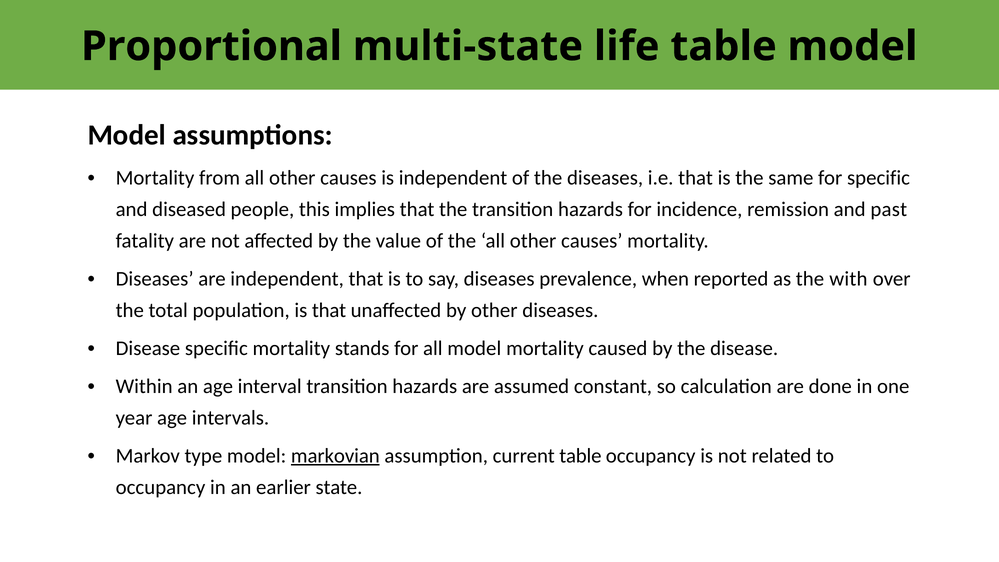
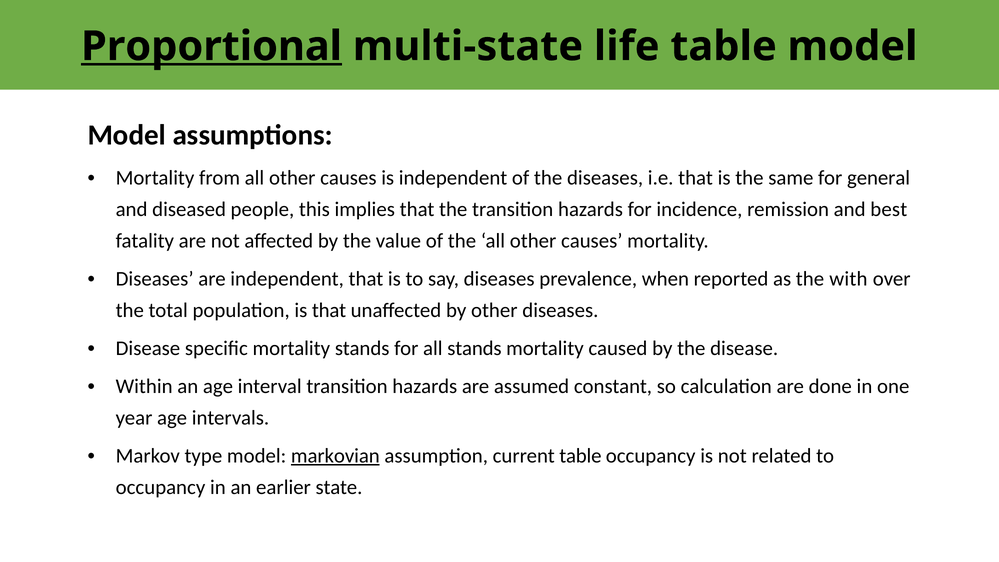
Proportional underline: none -> present (212, 46)
for specific: specific -> general (879, 178)
past: past -> best (889, 209)
all model: model -> stands (474, 348)
